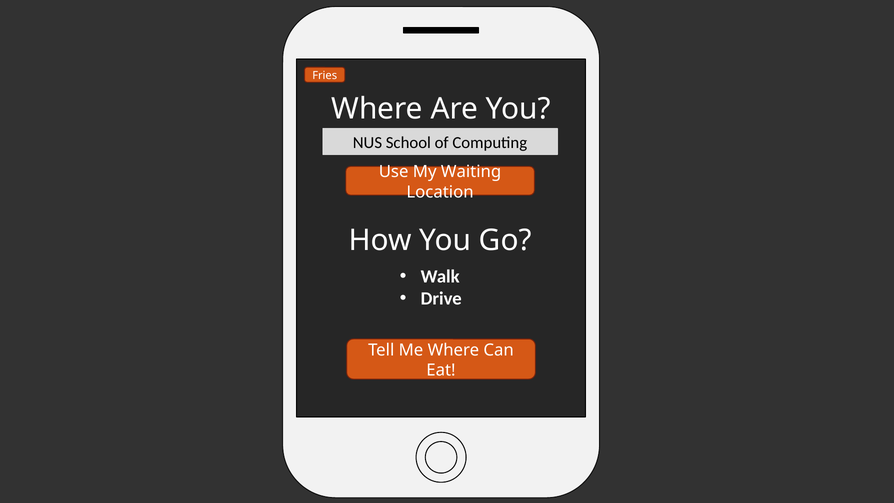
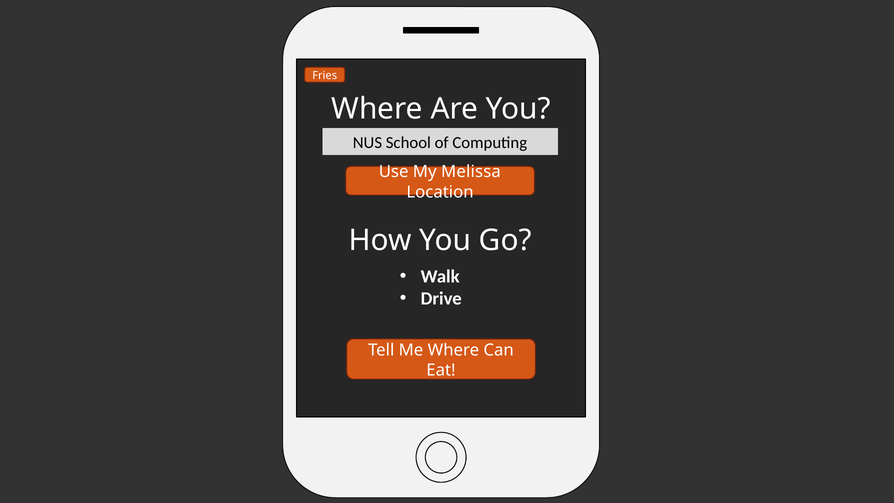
Waiting: Waiting -> Melissa (471, 172)
